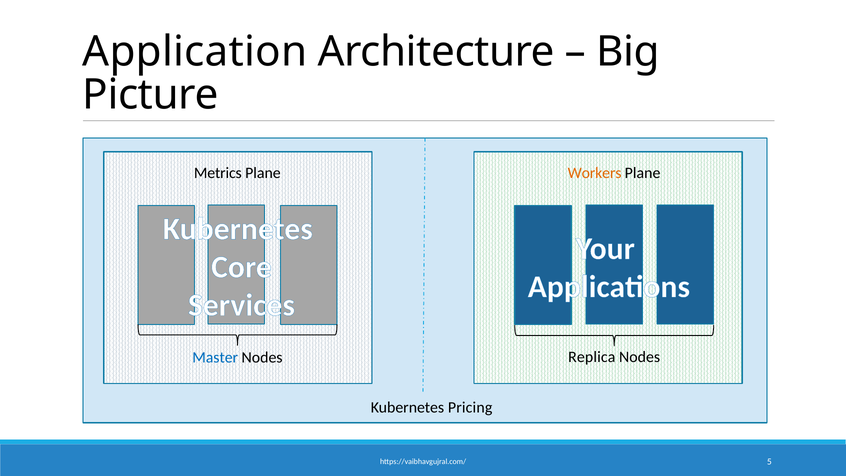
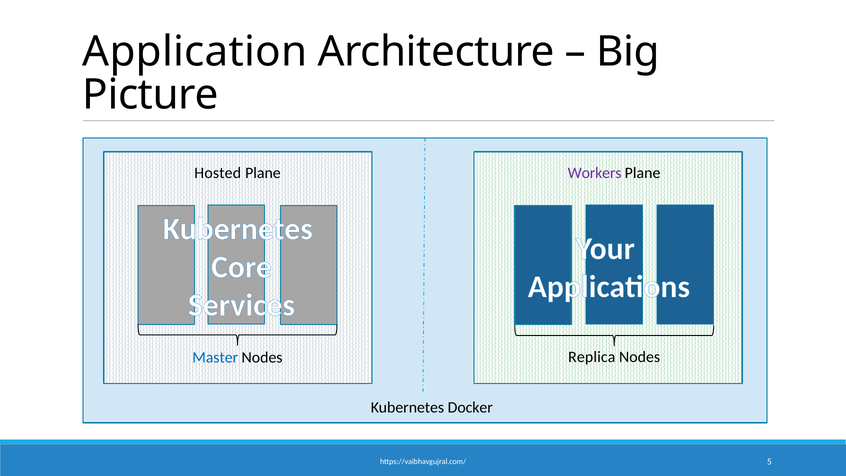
Metrics: Metrics -> Hosted (218, 173)
Workers colour: orange -> purple (595, 173)
Pricing: Pricing -> Docker (470, 408)
